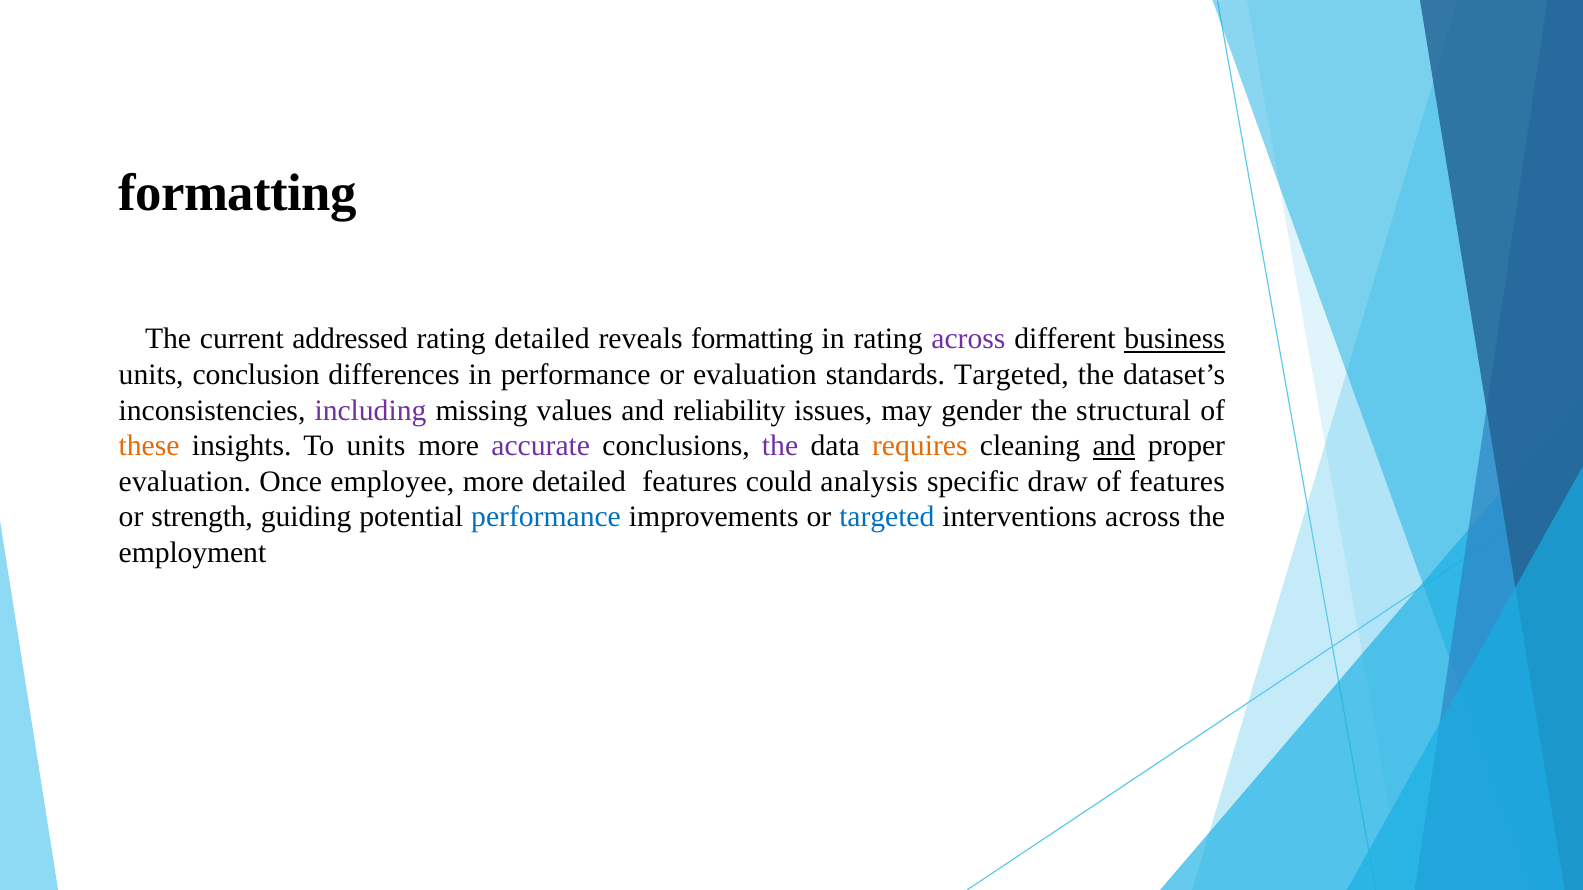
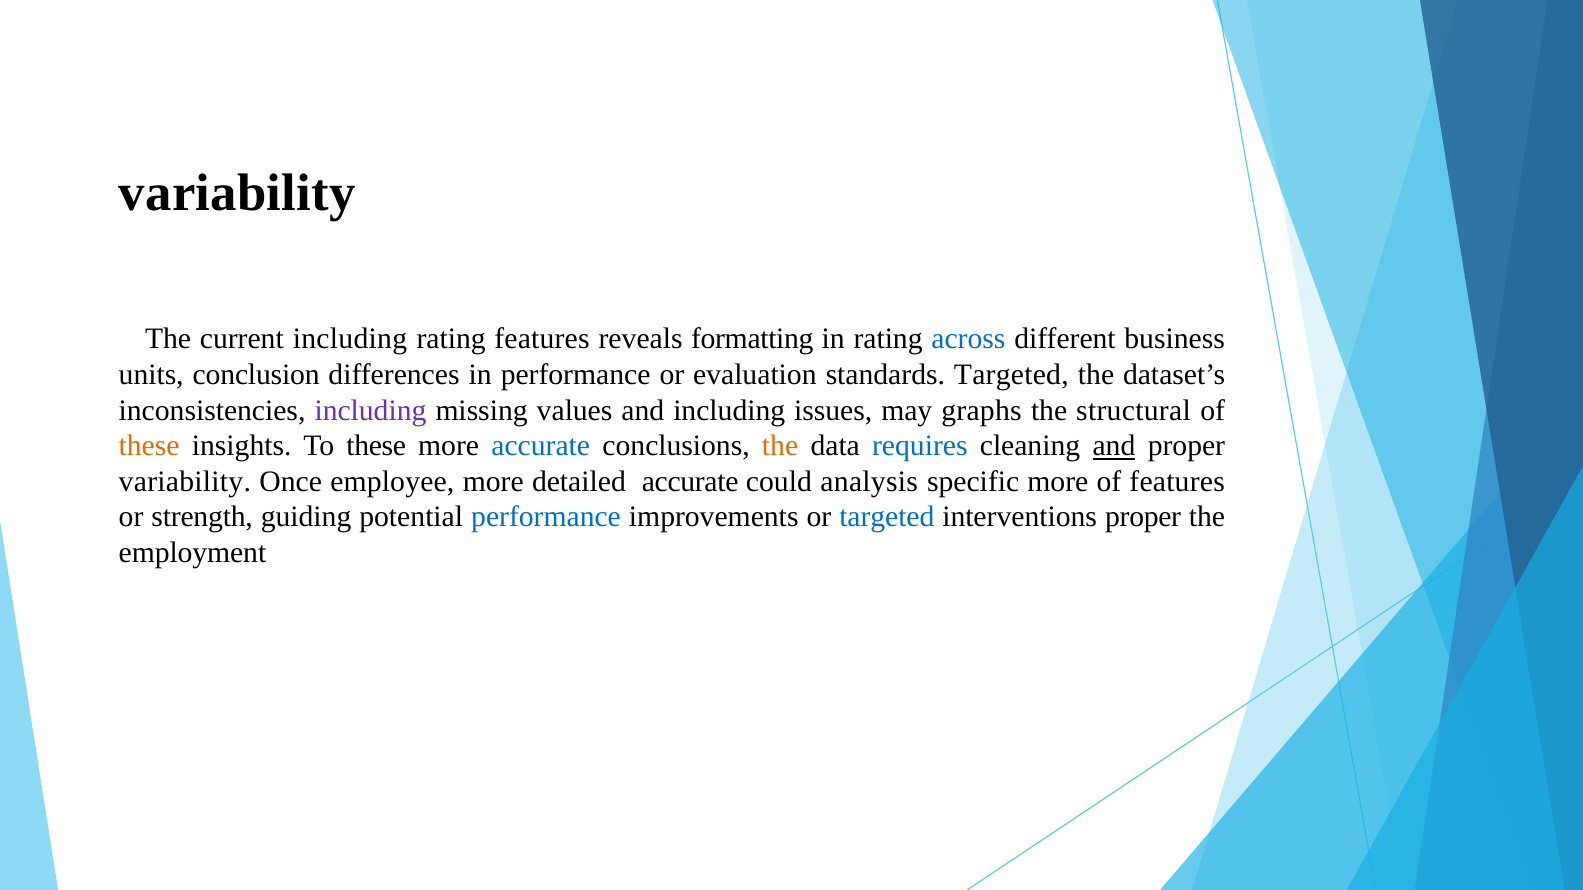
formatting: formatting -> variability (237, 194)
current addressed: addressed -> including (350, 339)
rating detailed: detailed -> features (542, 339)
across colour: purple -> blue (968, 339)
business underline: present -> none (1175, 339)
and reliability: reliability -> including (729, 410)
gender: gender -> graphs (982, 410)
To units: units -> these (376, 446)
accurate colour: purple -> blue (541, 446)
the colour: purple -> orange (780, 446)
requires colour: orange -> blue (920, 446)
evaluation: evaluation -> variability (185, 482)
detailed features: features -> accurate (690, 482)
specific draw: draw -> more (1058, 482)
interventions across: across -> proper (1143, 517)
